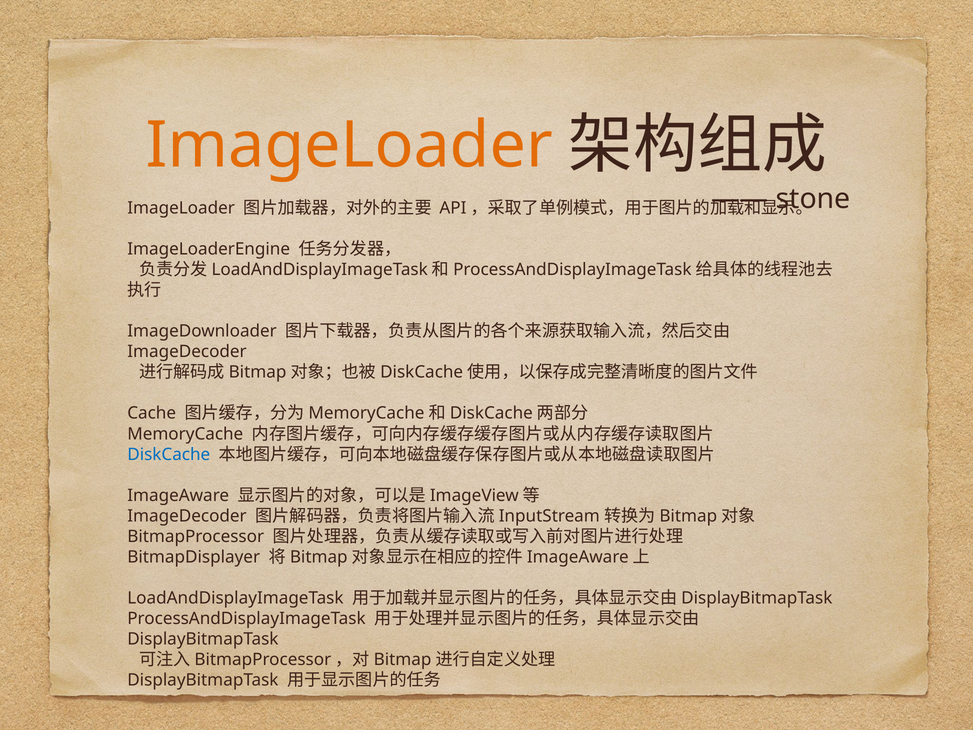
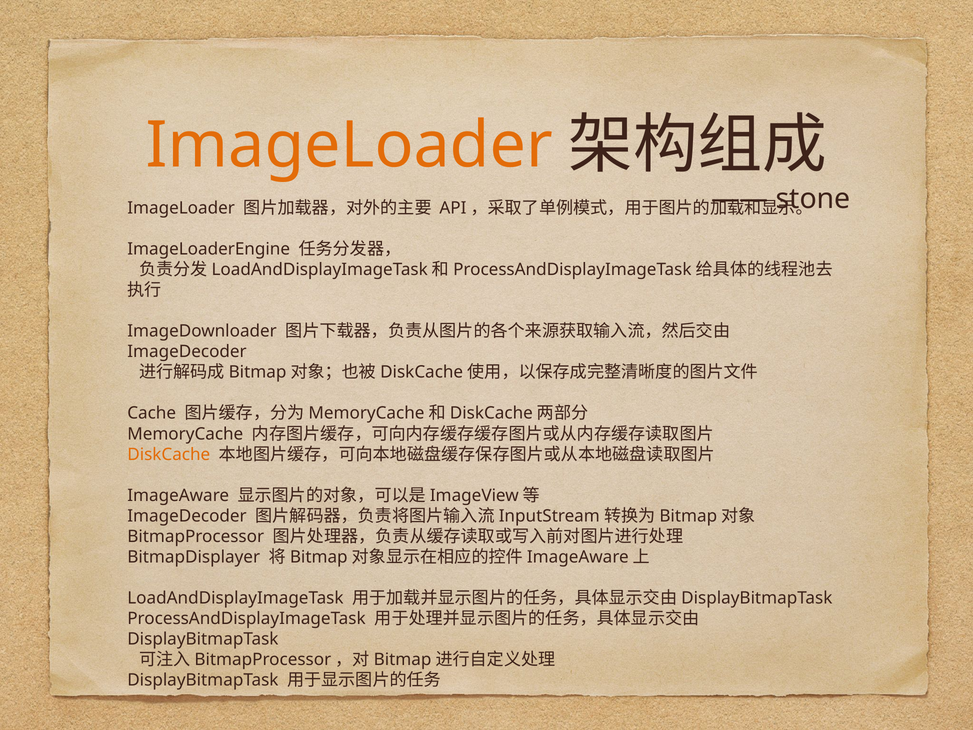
DiskCache colour: blue -> orange (169, 454)
